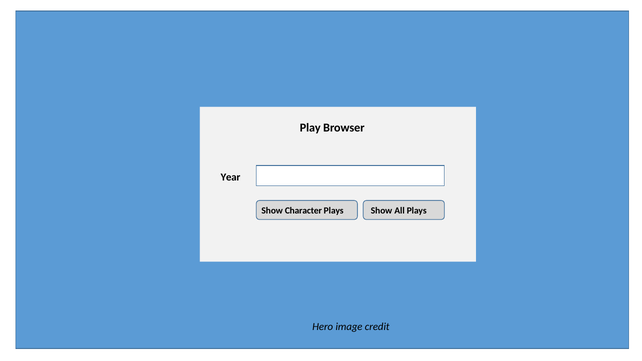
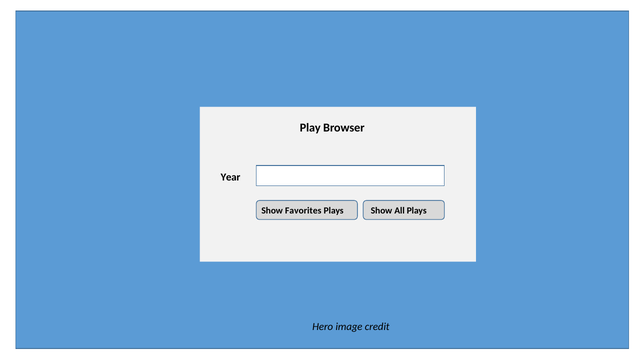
Character: Character -> Favorites (303, 211)
